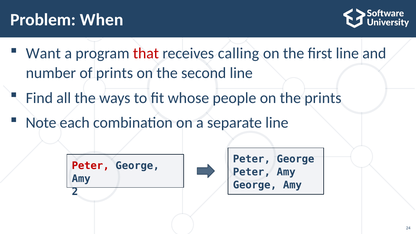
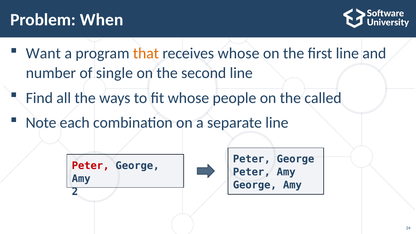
that colour: red -> orange (146, 53)
receives calling: calling -> whose (239, 53)
of prints: prints -> single (114, 73)
the prints: prints -> called (323, 98)
